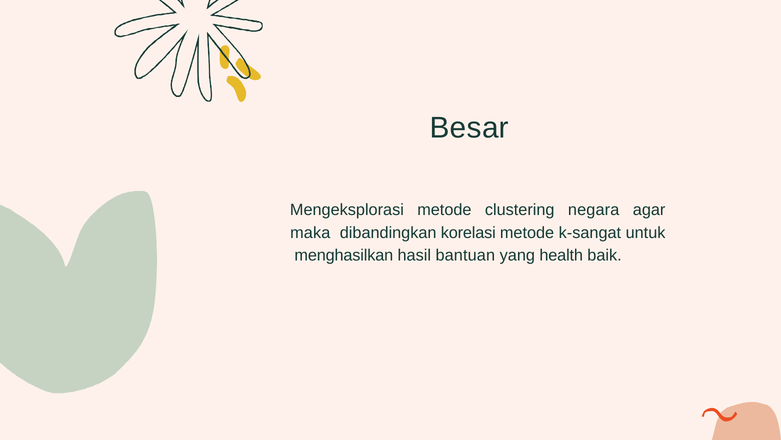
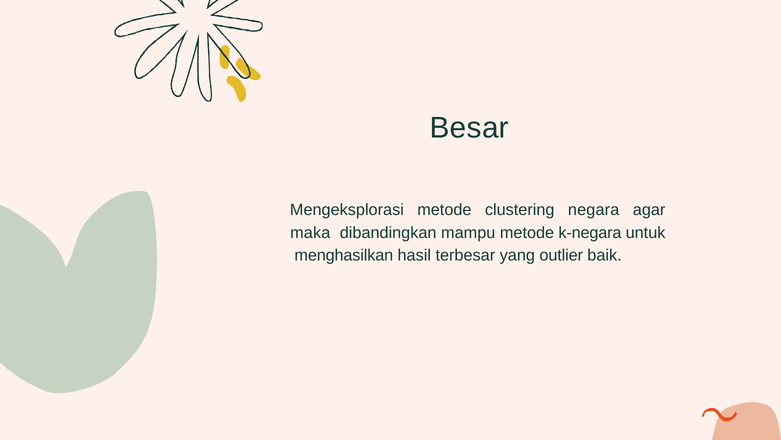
korelasi: korelasi -> mampu (468, 232)
k-sangat: k-sangat -> k-negara (590, 232)
bantuan: bantuan -> terbesar (465, 255)
health: health -> outlier (561, 255)
